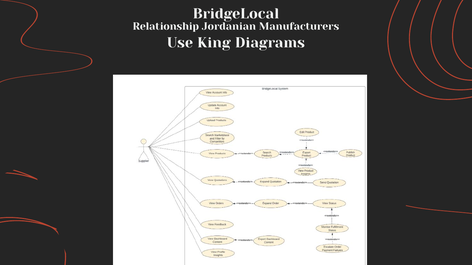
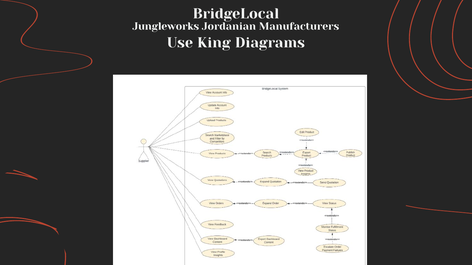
Relationship: Relationship -> Jungleworks (166, 26)
